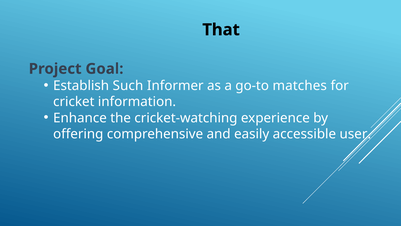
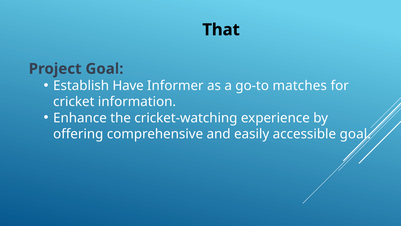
Such: Such -> Have (128, 86)
accessible user: user -> goal (355, 134)
